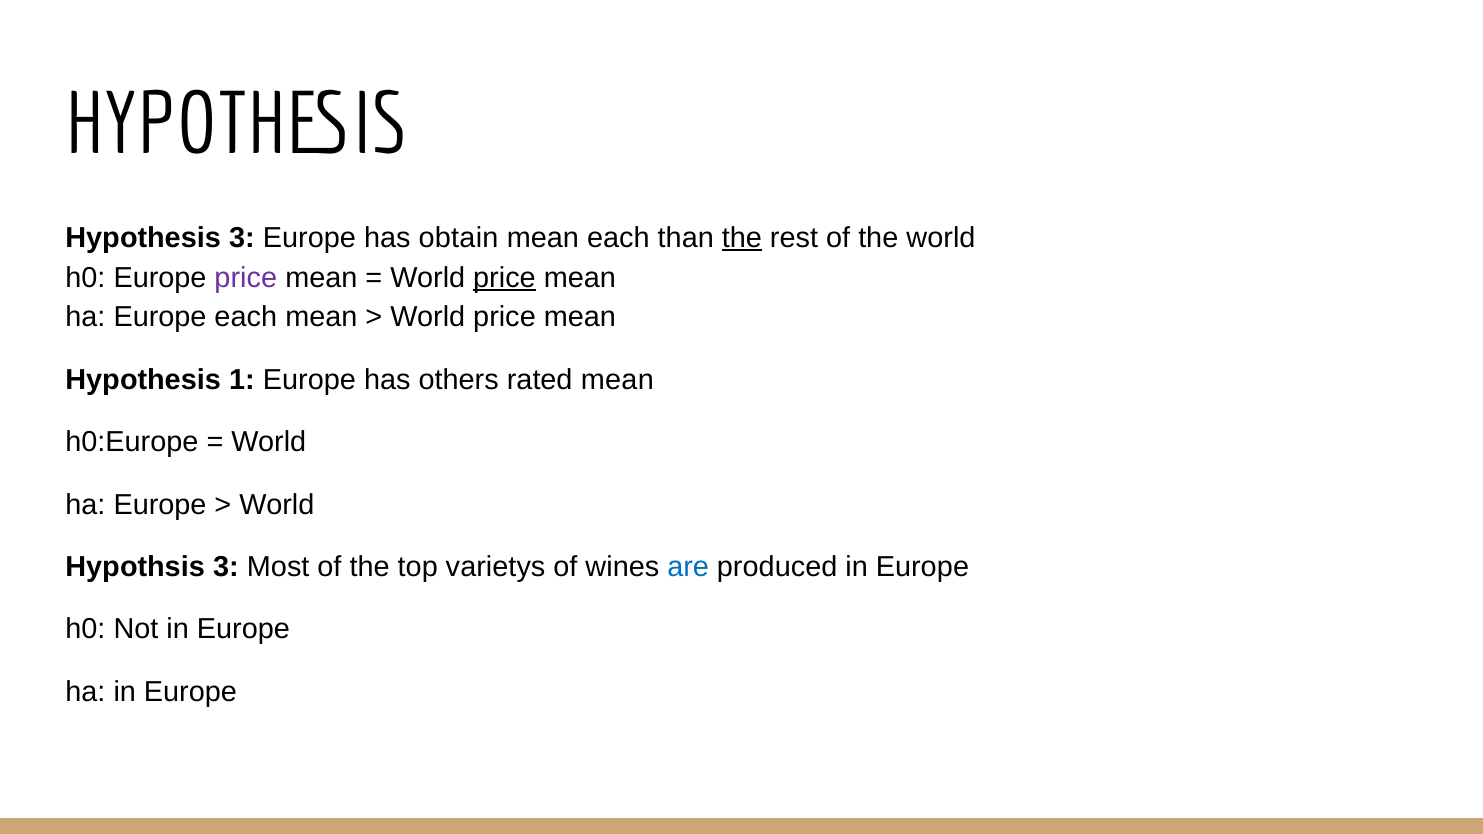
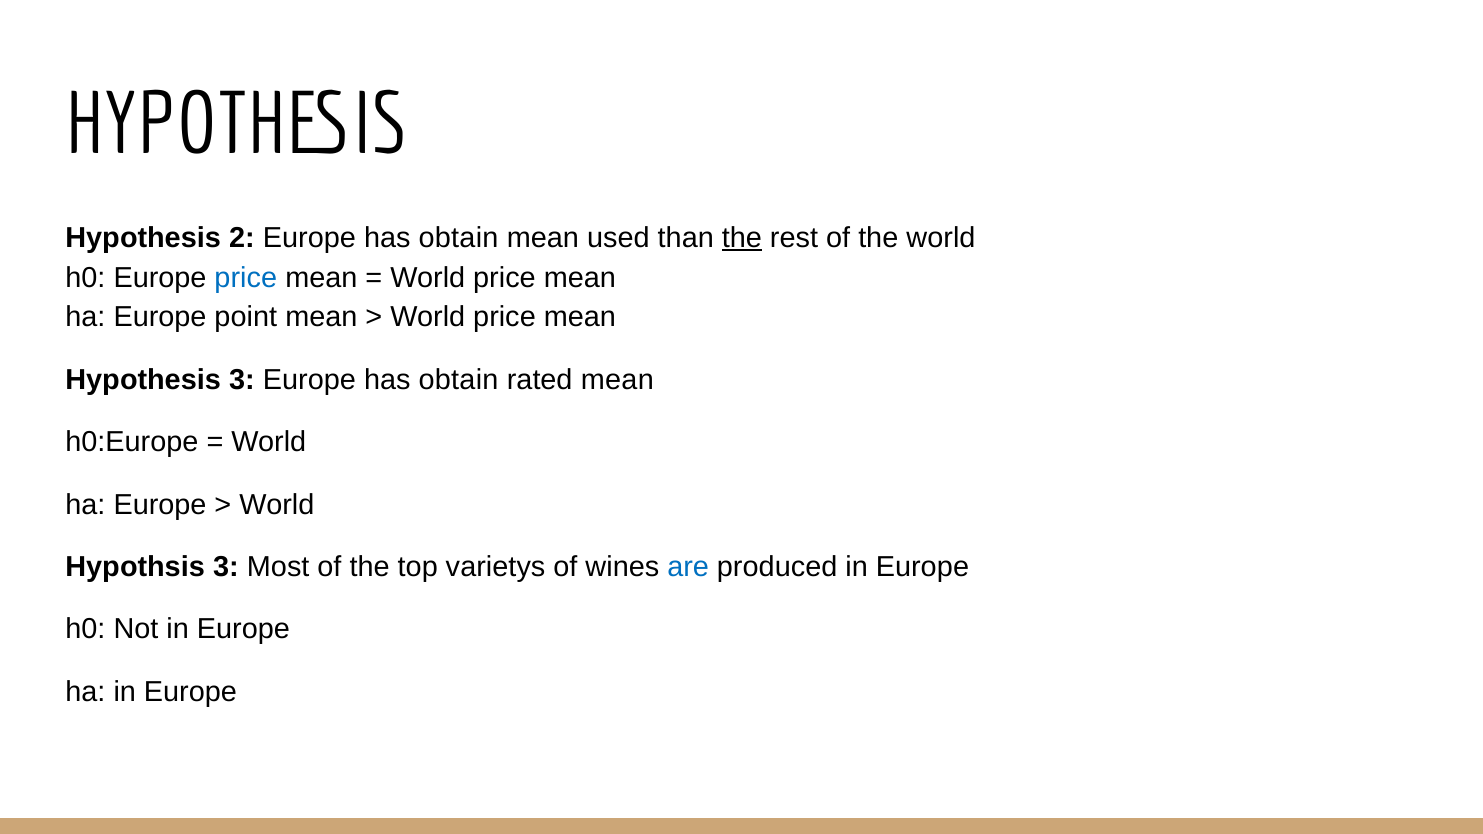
Hypothesis 3: 3 -> 2 (242, 238)
mean each: each -> used (618, 238)
price colour: purple -> blue (246, 278)
price underline: present -> none (504, 278)
Europe each: each -> point (246, 318)
Hypothesis 1: 1 -> 3 (242, 380)
others: others -> obtain (459, 380)
